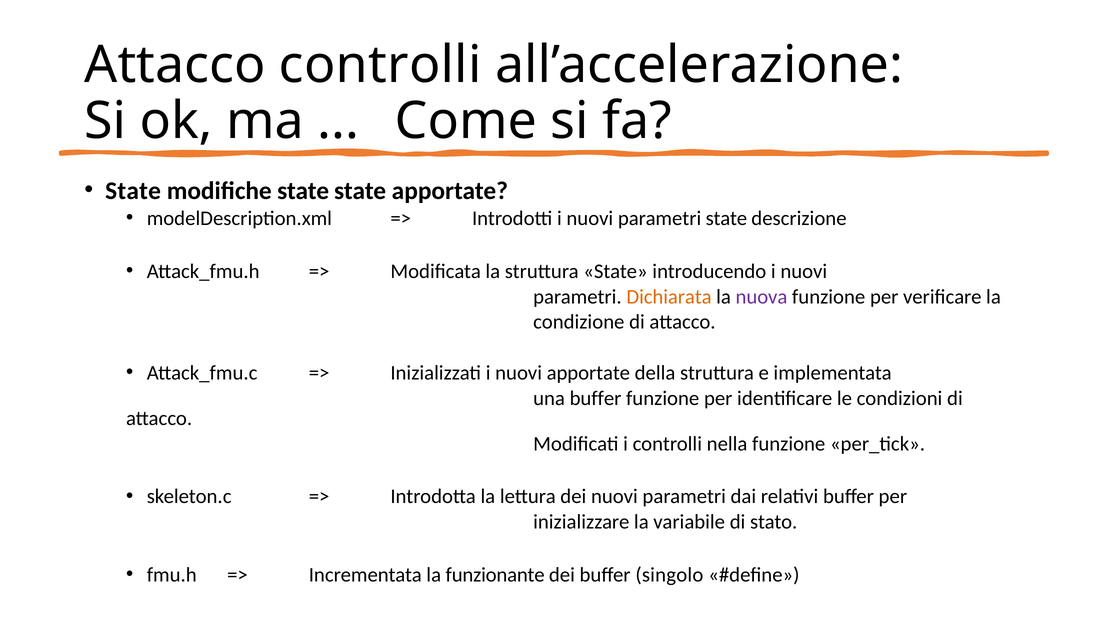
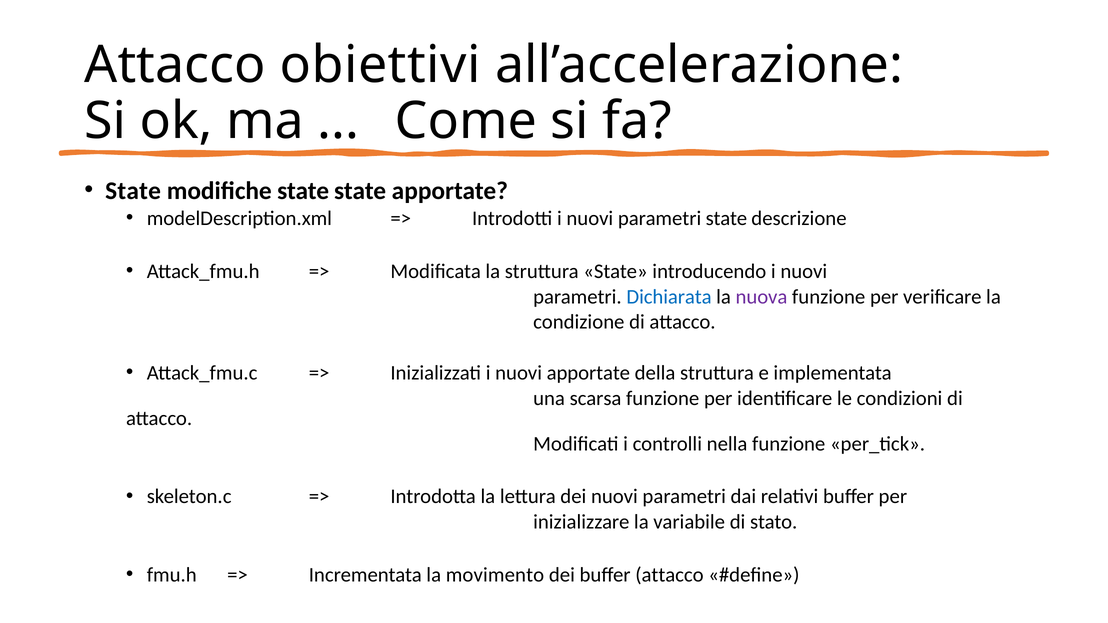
Attacco controlli: controlli -> obiettivi (380, 65)
Dichiarata colour: orange -> blue (669, 297)
una buffer: buffer -> scarsa (596, 398)
funzionante: funzionante -> movimento (495, 575)
buffer singolo: singolo -> attacco (669, 575)
